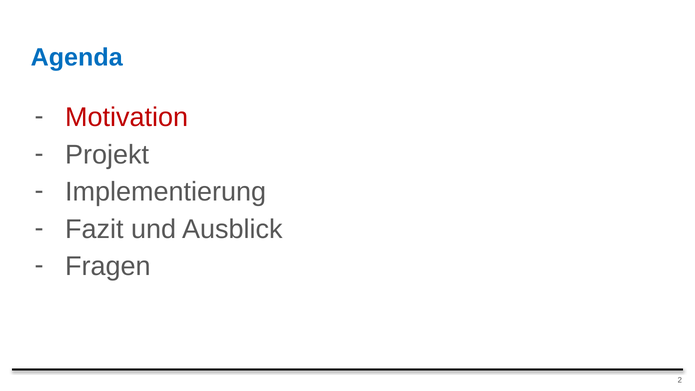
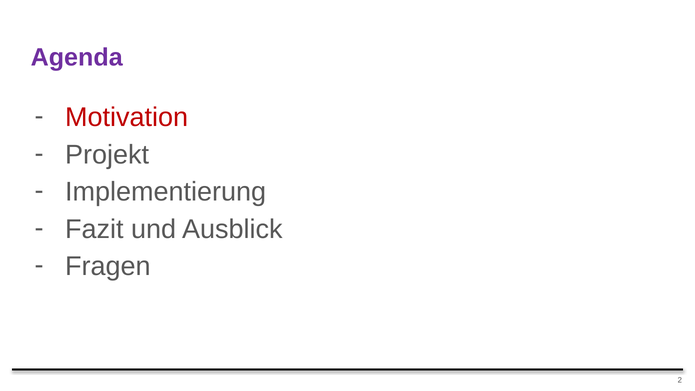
Agenda colour: blue -> purple (77, 58)
